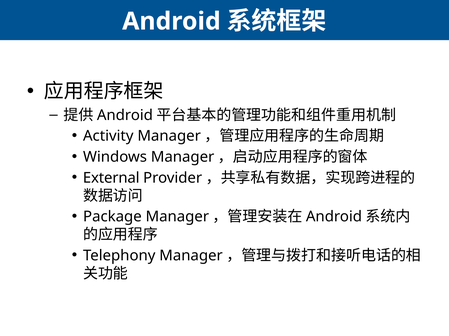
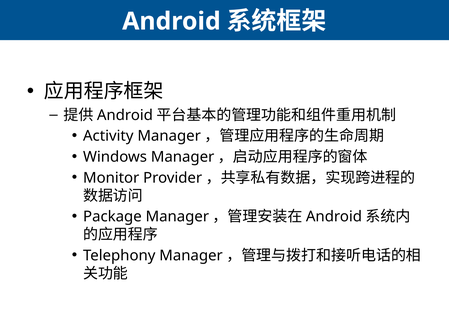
External: External -> Monitor (111, 178)
